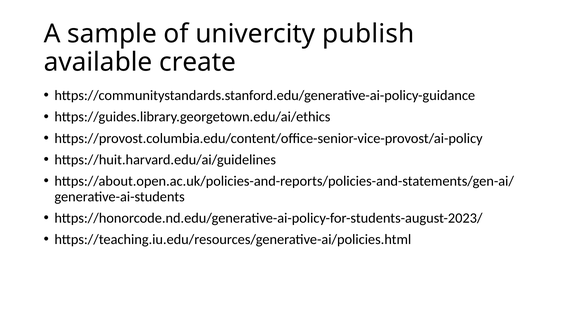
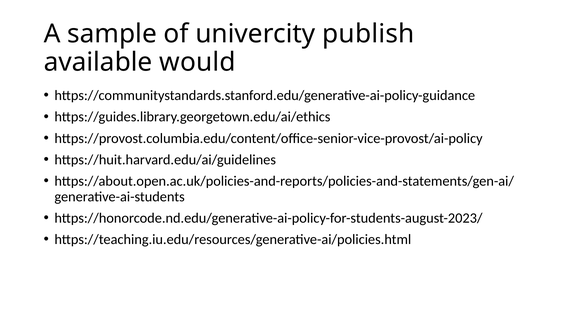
create: create -> would (197, 62)
